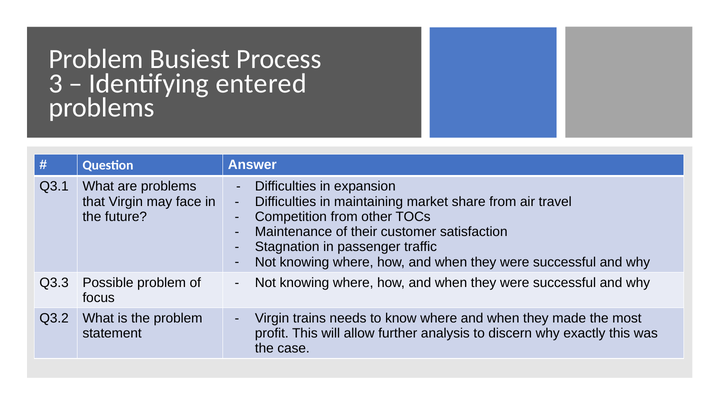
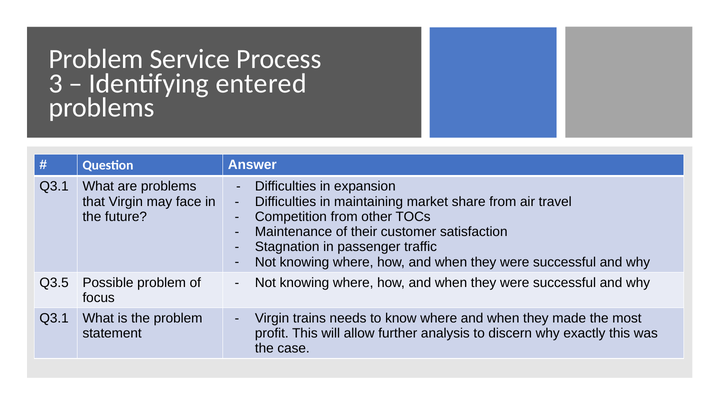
Busiest: Busiest -> Service (190, 59)
Q3.3: Q3.3 -> Q3.5 (54, 283)
Q3.2: Q3.2 -> Q3.1 (54, 318)
